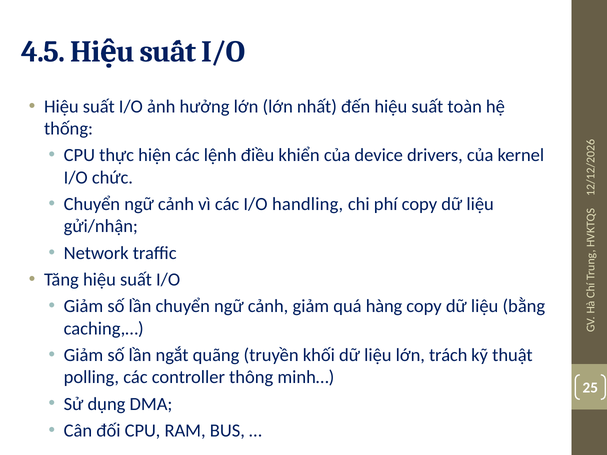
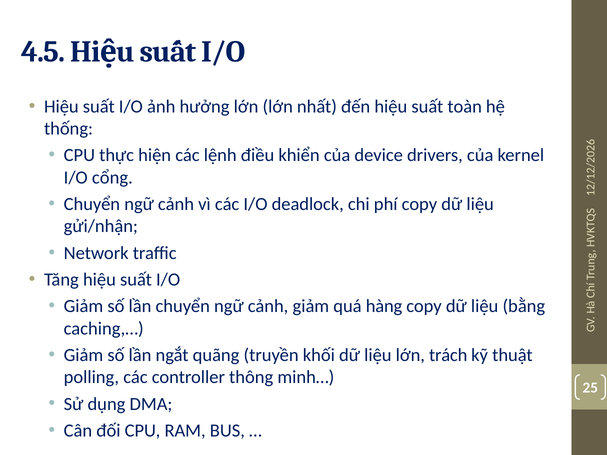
chức: chức -> cổng (112, 178)
handling: handling -> deadlock (308, 204)
